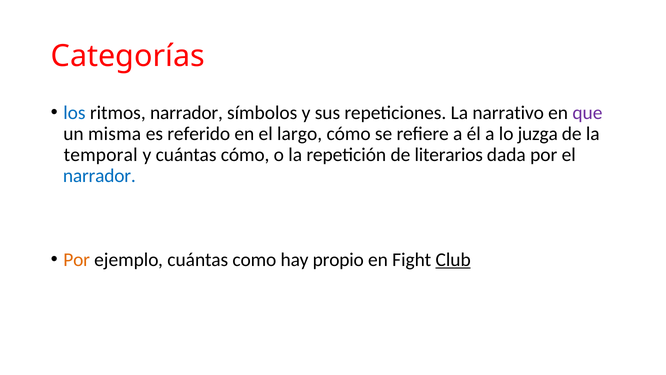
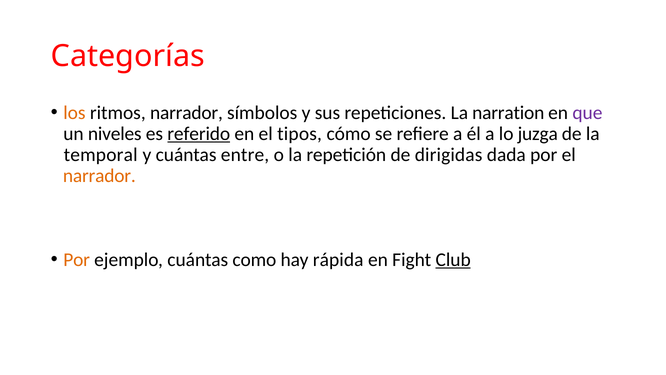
los colour: blue -> orange (74, 113)
narrativo: narrativo -> narration (508, 113)
misma: misma -> niveles (115, 134)
referido underline: none -> present (199, 134)
largo: largo -> tipos (300, 134)
cuántas cómo: cómo -> entre (245, 155)
literarios: literarios -> dirigidas (449, 155)
narrador colour: blue -> orange (99, 176)
propio: propio -> rápida (338, 259)
